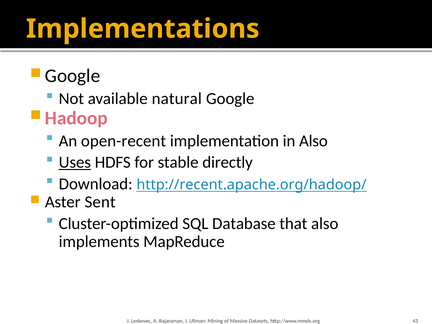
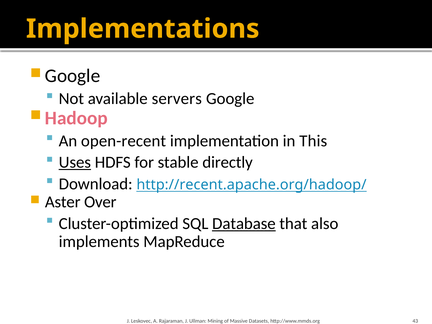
natural: natural -> servers (177, 99)
in Also: Also -> This (313, 141)
Sent: Sent -> Over (100, 202)
Database underline: none -> present (244, 224)
